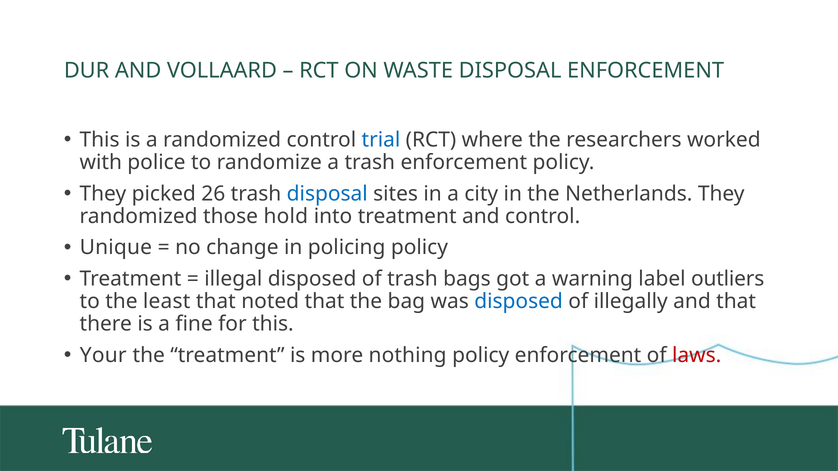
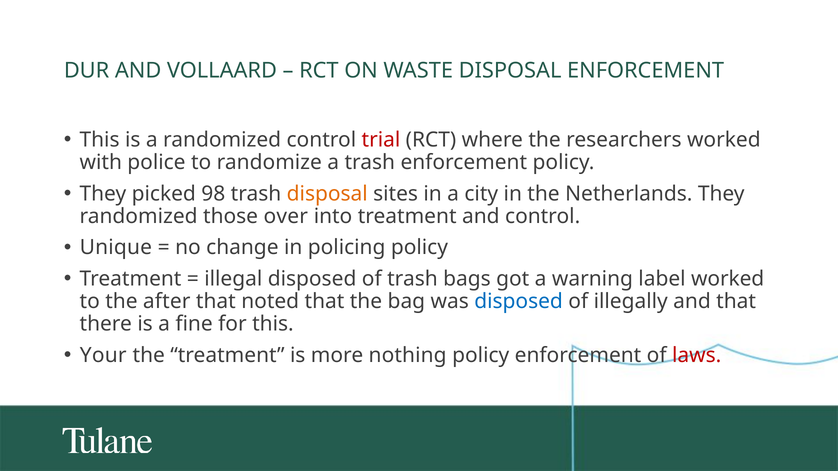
trial colour: blue -> red (381, 140)
26: 26 -> 98 (213, 194)
disposal colour: blue -> orange (327, 194)
hold: hold -> over (286, 216)
label outliers: outliers -> worked (728, 279)
least: least -> after (167, 302)
